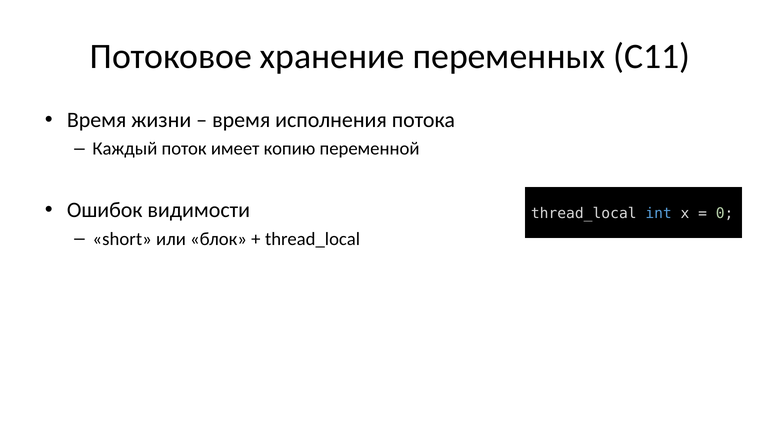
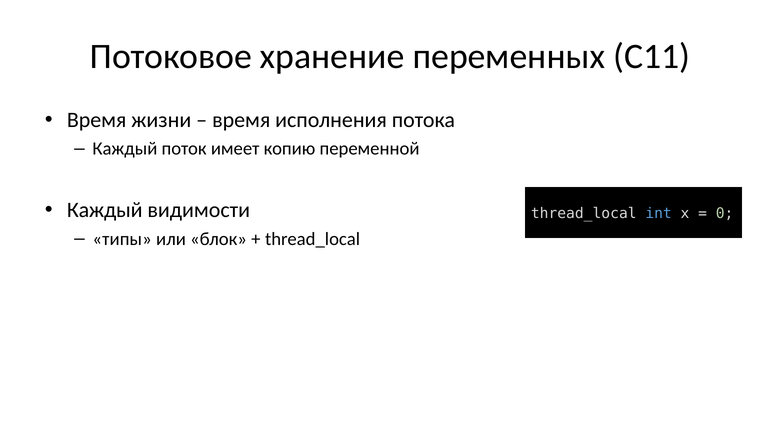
Ошибок: Ошибок -> Каждый (105, 210)
short: short -> типы (122, 239)
